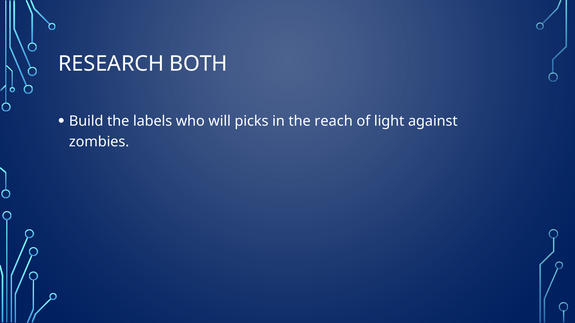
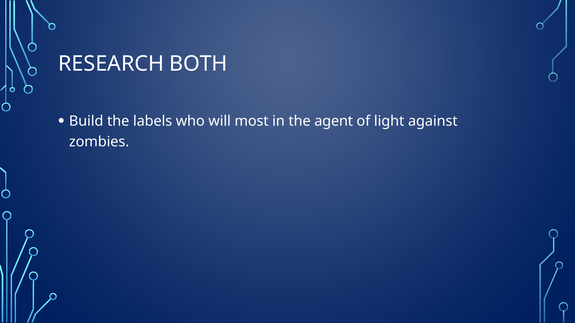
picks: picks -> most (252, 121)
reach: reach -> agent (334, 121)
